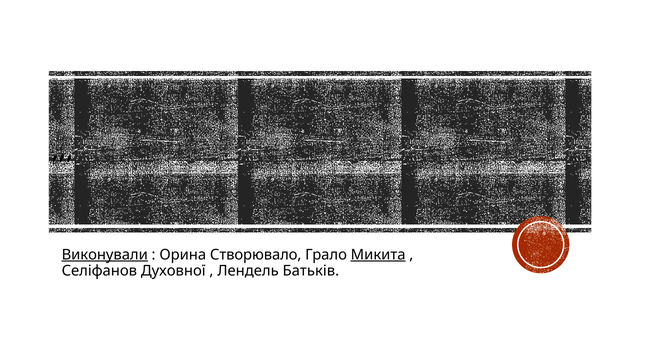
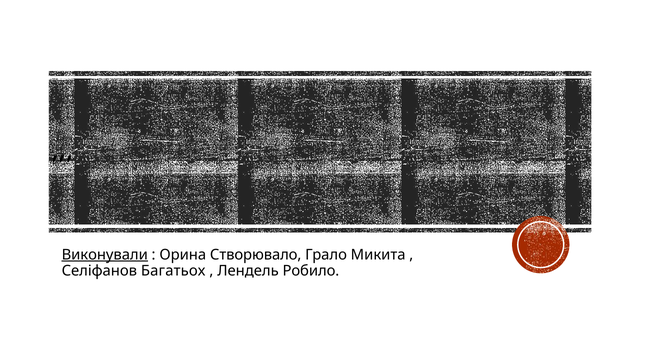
Микита underline: present -> none (378, 255)
Духовної: Духовної -> Багатьох (173, 271)
Батьків: Батьків -> Робило (311, 271)
